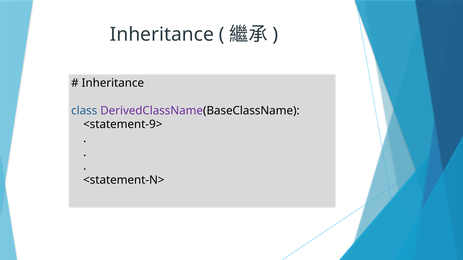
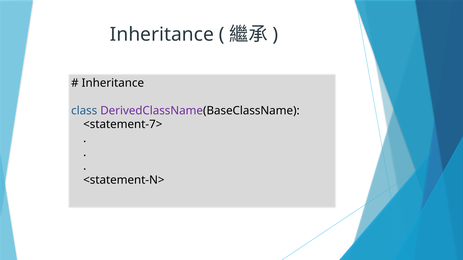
<statement-9>: <statement-9> -> <statement-7> (123, 125)
